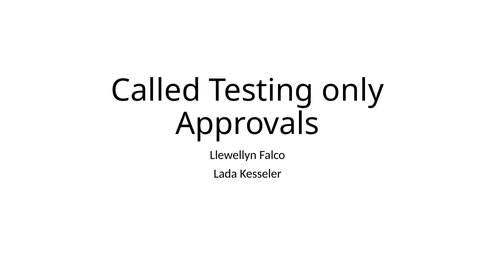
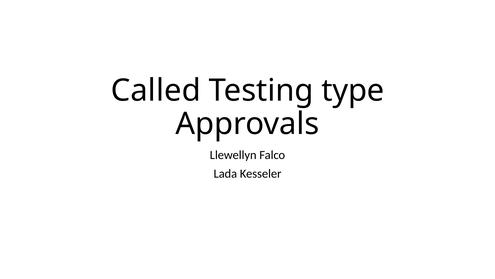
only: only -> type (353, 90)
